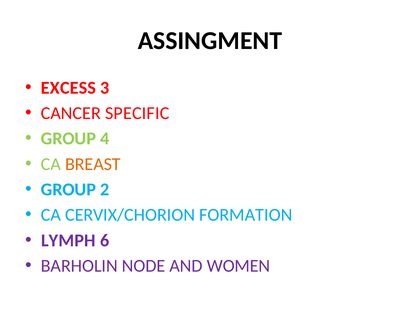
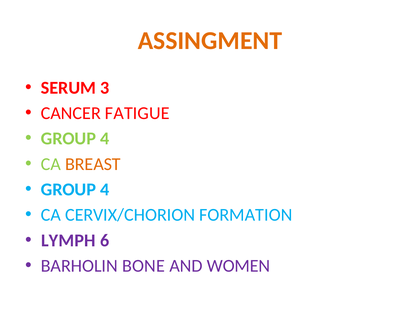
ASSINGMENT colour: black -> orange (210, 41)
EXCESS: EXCESS -> SERUM (69, 88)
SPECIFIC: SPECIFIC -> FATIGUE (137, 113)
2: 2 -> 4 (105, 190)
NODE: NODE -> BONE (144, 266)
